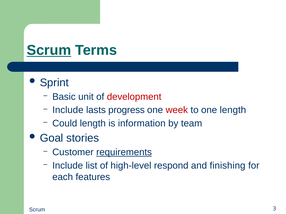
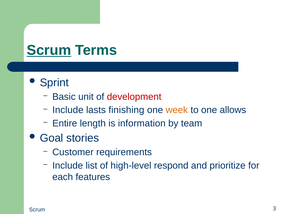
progress: progress -> finishing (126, 110)
week colour: red -> orange (177, 110)
one length: length -> allows (233, 110)
Could: Could -> Entire (65, 124)
requirements underline: present -> none (124, 153)
finishing: finishing -> prioritize (228, 166)
